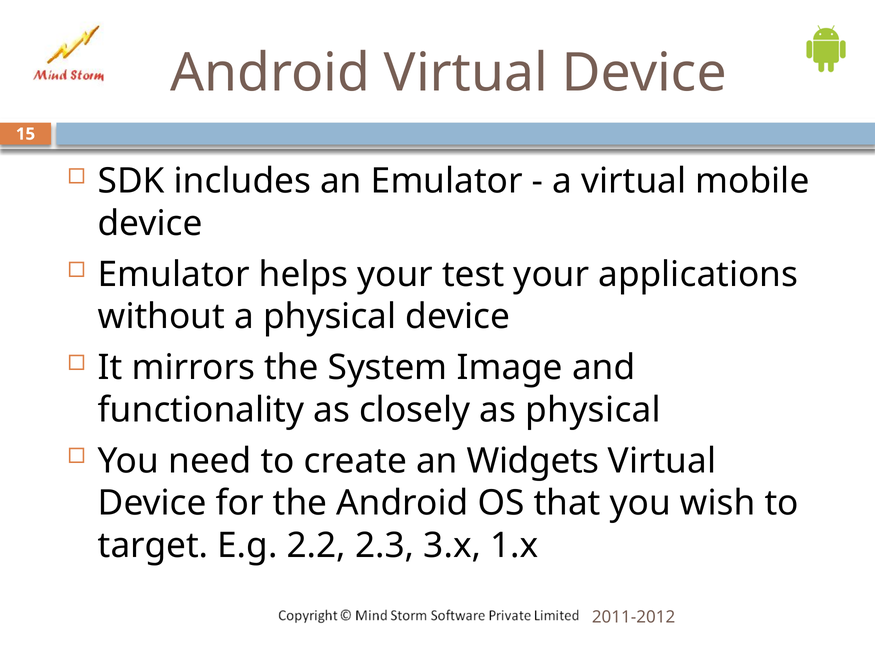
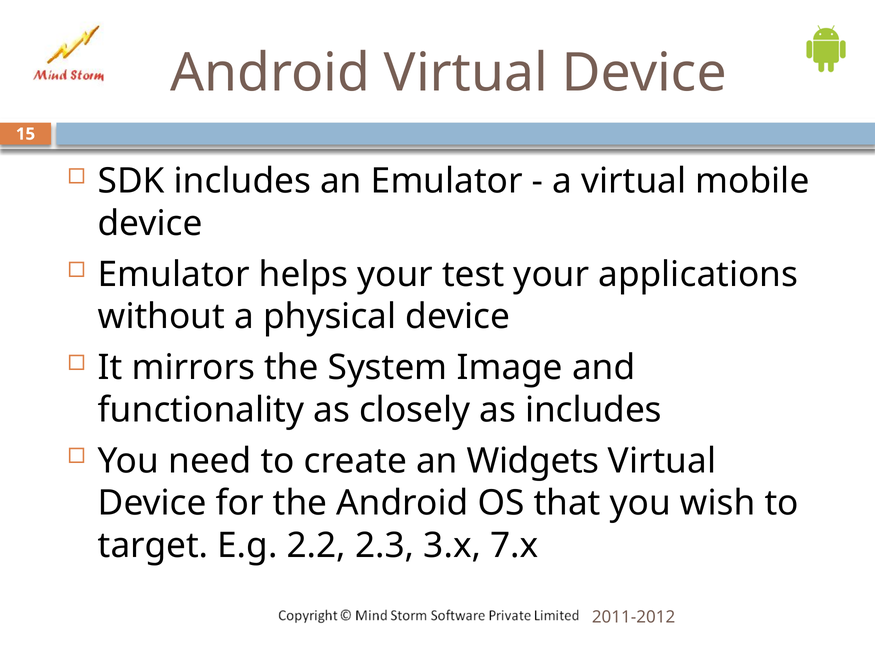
as physical: physical -> includes (593, 410)
1.x: 1.x -> 7.x (514, 545)
